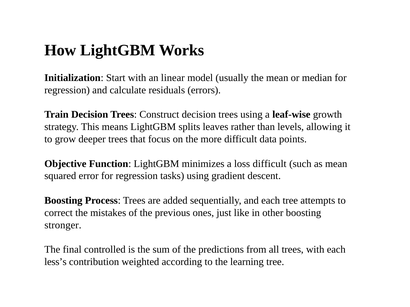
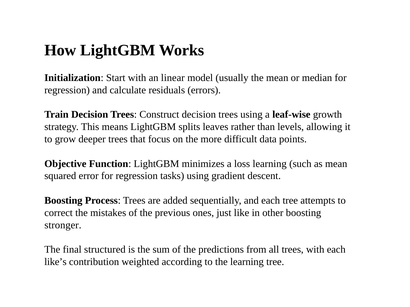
loss difficult: difficult -> learning (270, 164)
controlled: controlled -> structured (105, 250)
less’s: less’s -> like’s (55, 262)
